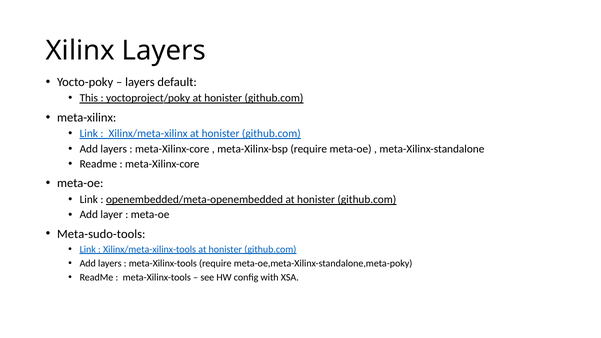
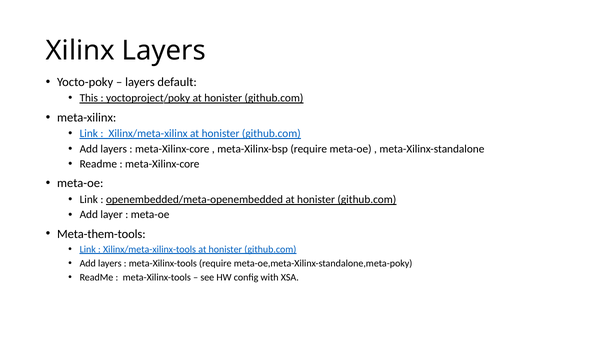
Meta-sudo-tools: Meta-sudo-tools -> Meta-them-tools (101, 234)
